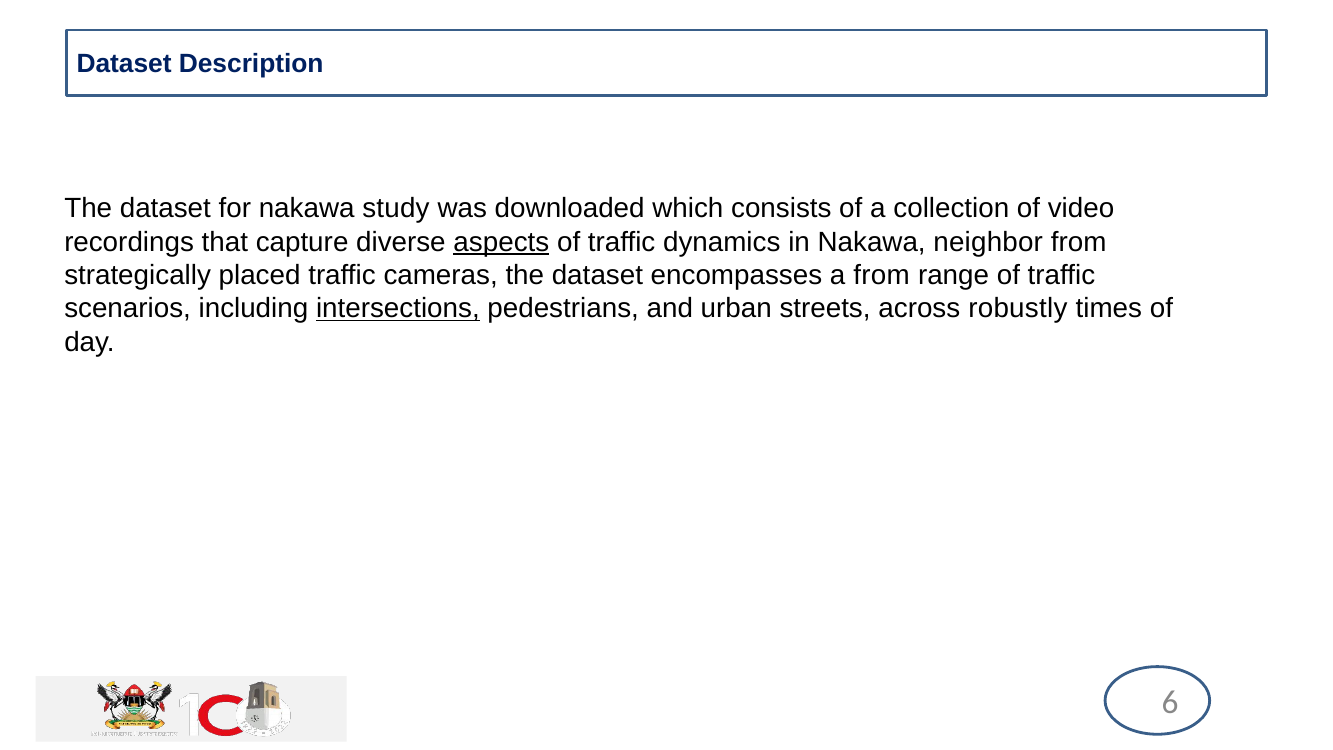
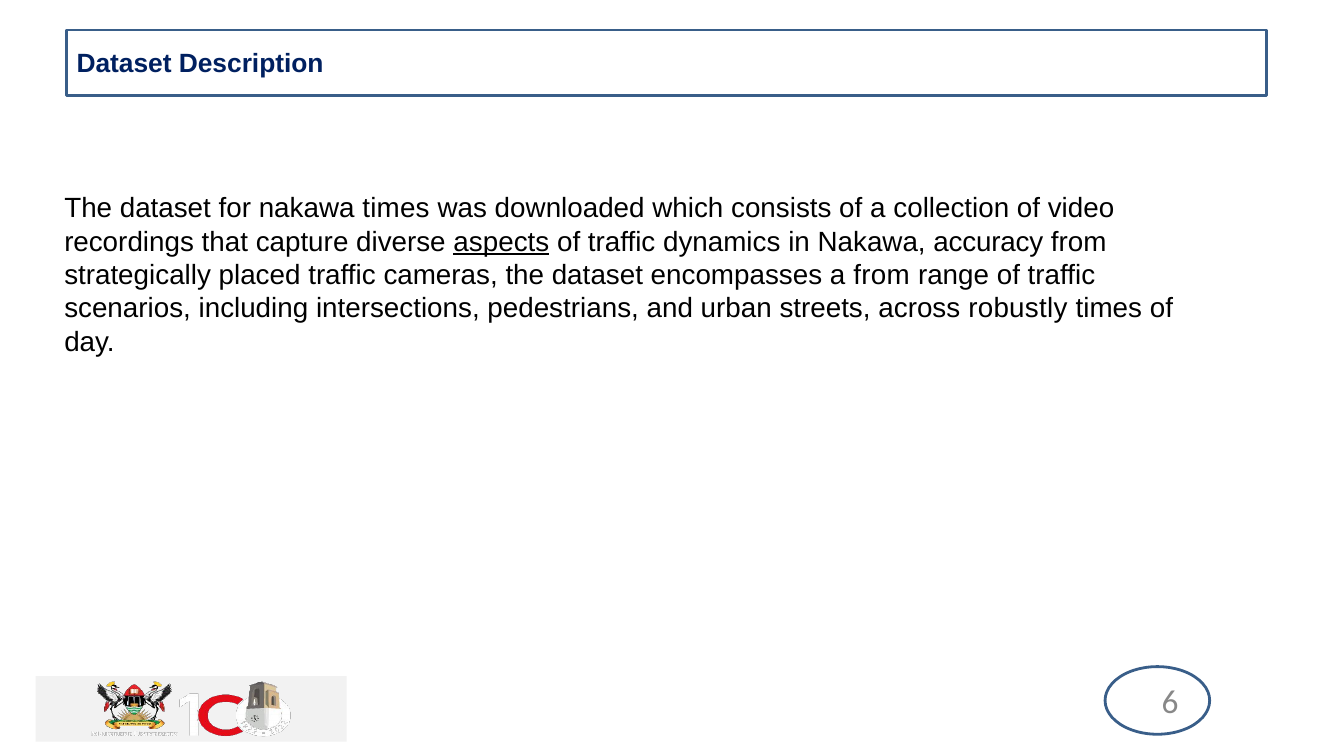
nakawa study: study -> times (396, 209)
neighbor: neighbor -> accuracy (988, 242)
intersections underline: present -> none (398, 309)
